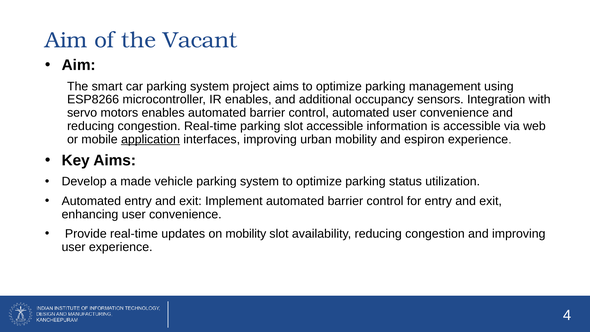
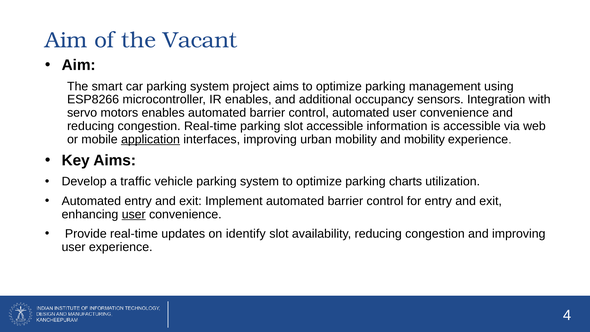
and espiron: espiron -> mobility (424, 139)
made: made -> traffic (136, 182)
status: status -> charts (406, 182)
user underline: none -> present (134, 214)
on mobility: mobility -> identify (246, 234)
